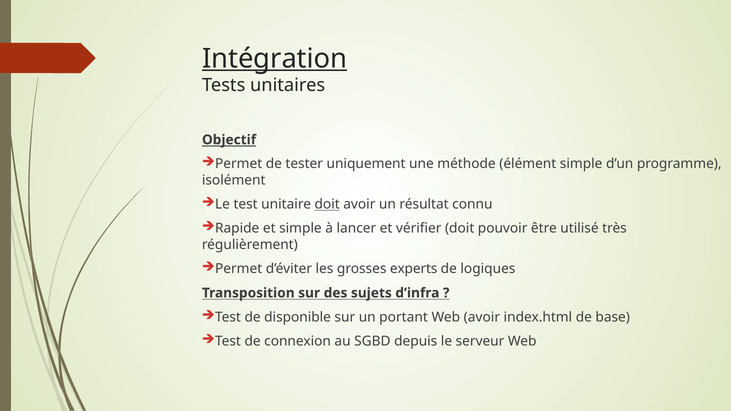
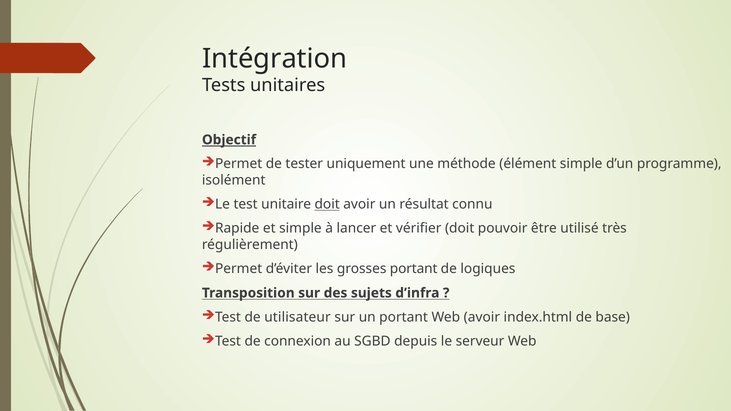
Intégration underline: present -> none (275, 59)
grosses experts: experts -> portant (414, 269)
disponible: disponible -> utilisateur (297, 317)
